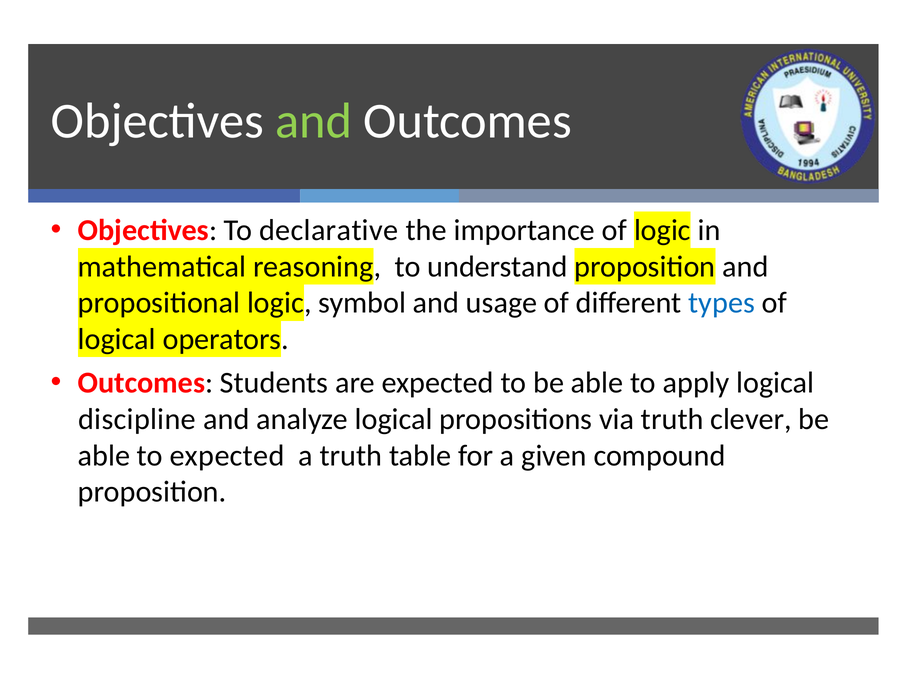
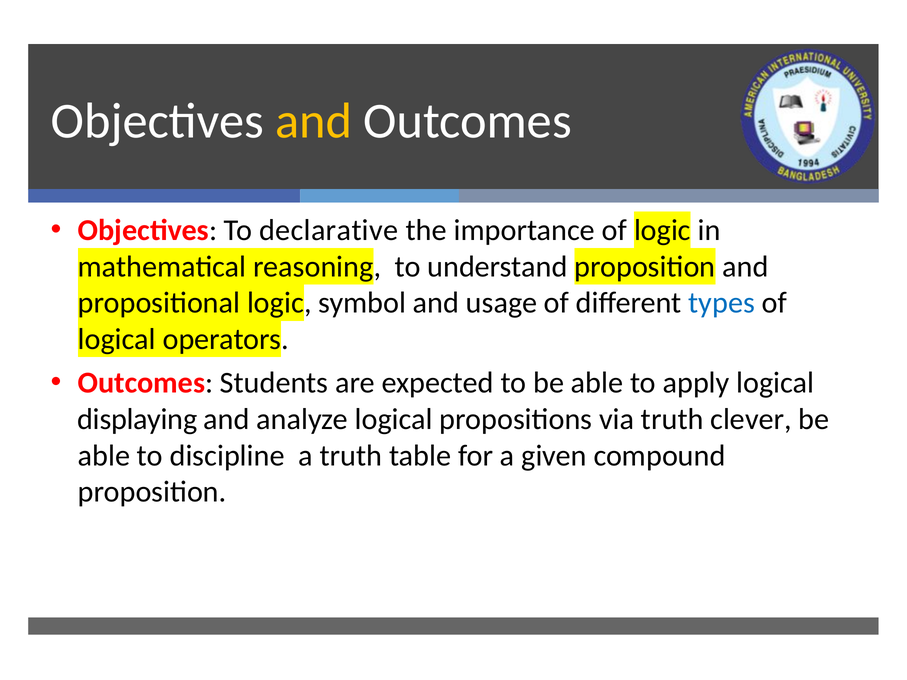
and colour: light green -> yellow (314, 121)
discipline: discipline -> displaying (137, 419)
to expected: expected -> discipline (227, 456)
